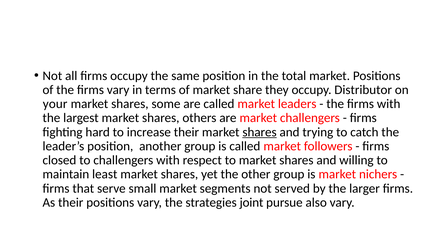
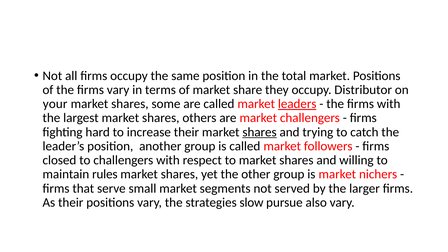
leaders underline: none -> present (297, 104)
least: least -> rules (105, 174)
joint: joint -> slow (252, 203)
